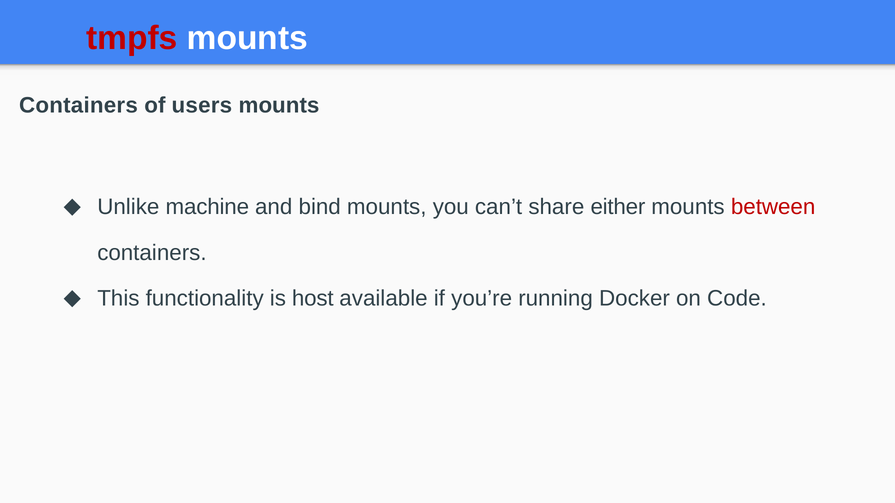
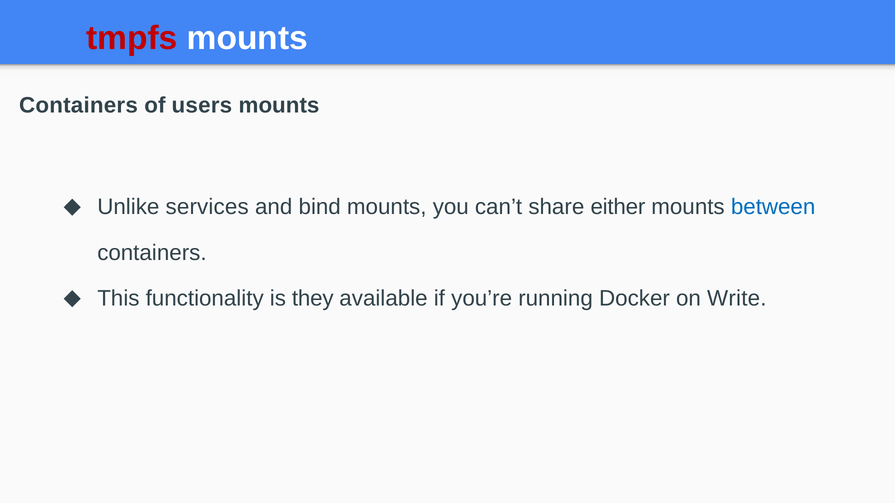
machine: machine -> services (207, 207)
between colour: red -> blue (773, 207)
host: host -> they (313, 299)
Code: Code -> Write (737, 299)
